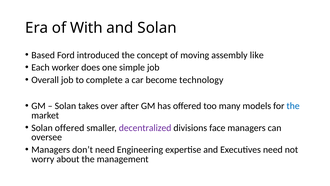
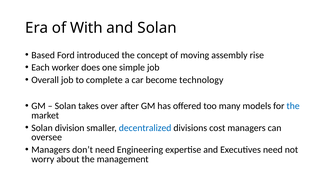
like: like -> rise (257, 55)
Solan offered: offered -> division (70, 128)
decentralized colour: purple -> blue (145, 128)
face: face -> cost (217, 128)
